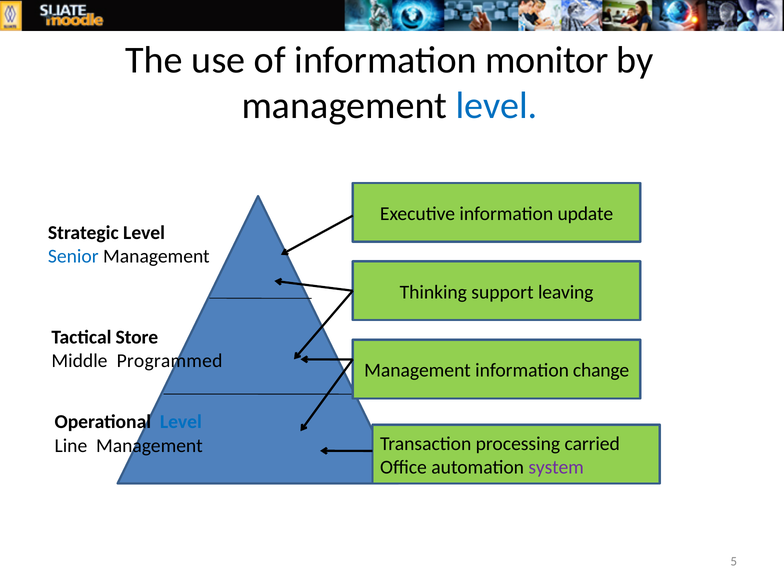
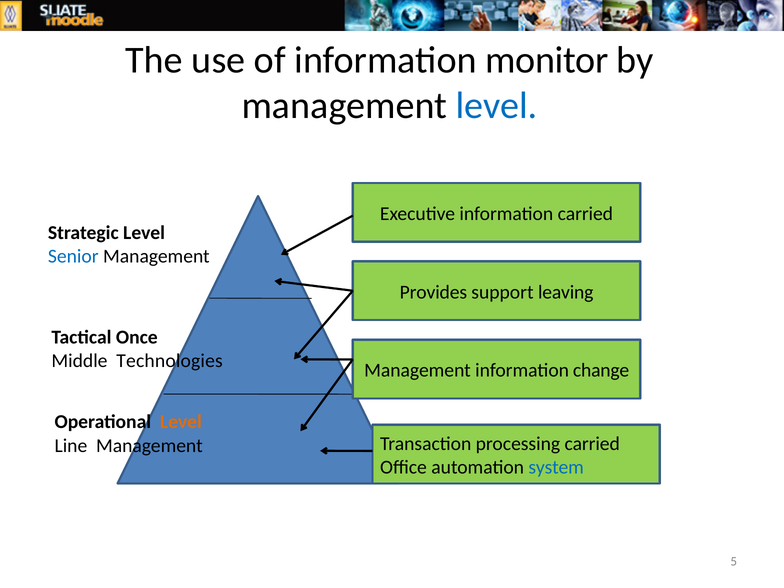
information update: update -> carried (585, 214)
Thinking: Thinking -> Provides (433, 292)
Store: Store -> Once (137, 337)
Programmed: Programmed -> Technologies (170, 361)
Level colour: blue -> orange (181, 422)
system colour: purple -> blue (556, 467)
